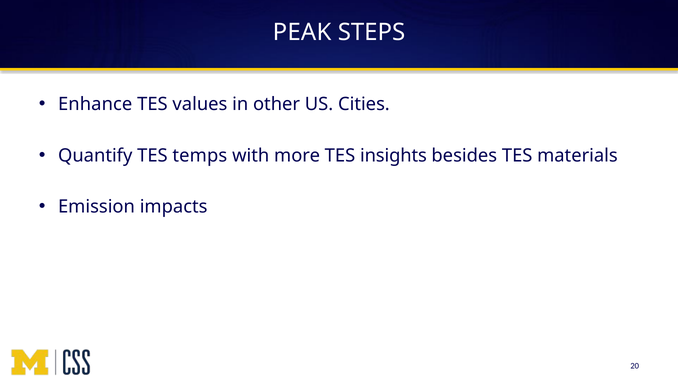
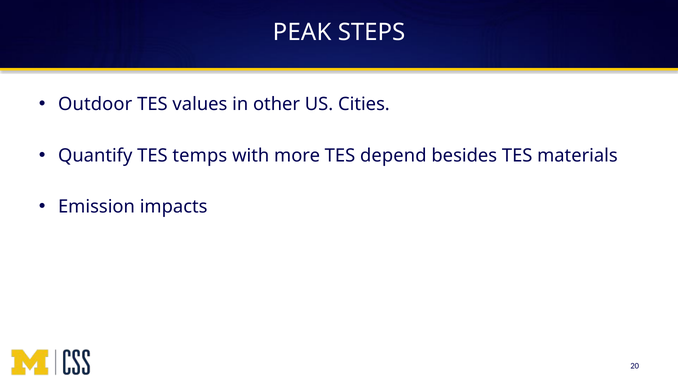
Enhance: Enhance -> Outdoor (95, 104)
insights: insights -> depend (393, 155)
